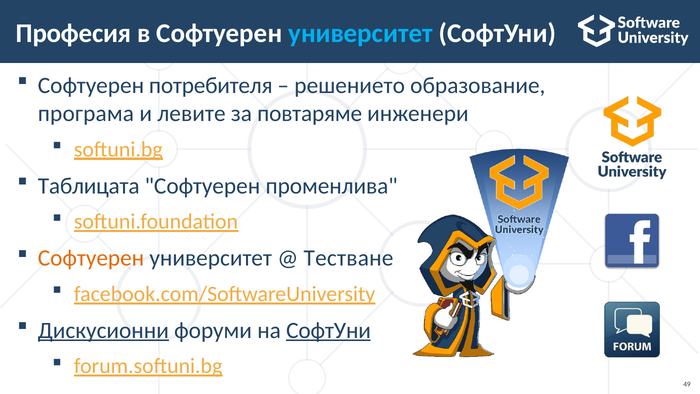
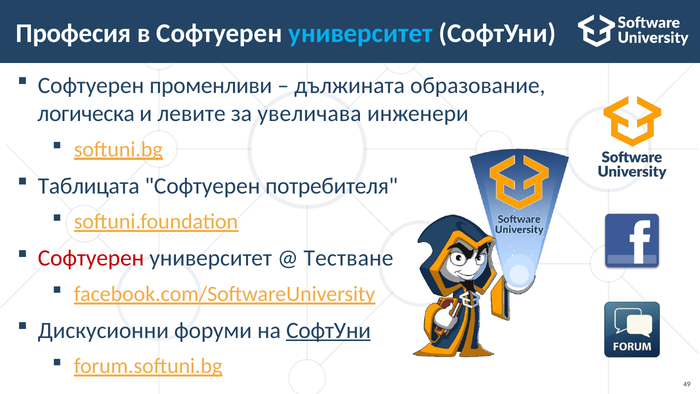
потребителя: потребителя -> променливи (211, 85)
решението: решението -> дължината (350, 85)
програма: програма -> логическа (86, 113)
повтаряме: повтаряме -> увеличава (309, 113)
променлива: променлива -> потребителя (332, 186)
Софтуерен colour: orange -> red (91, 258)
Дискусионни underline: present -> none (103, 330)
